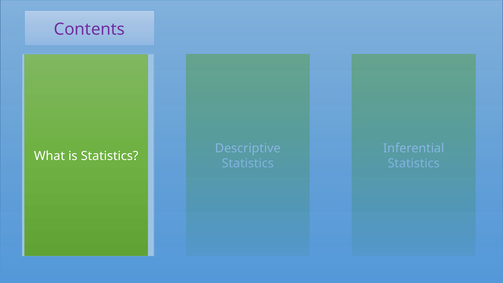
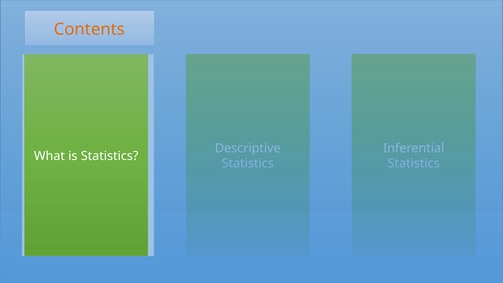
Contents colour: purple -> orange (89, 29)
